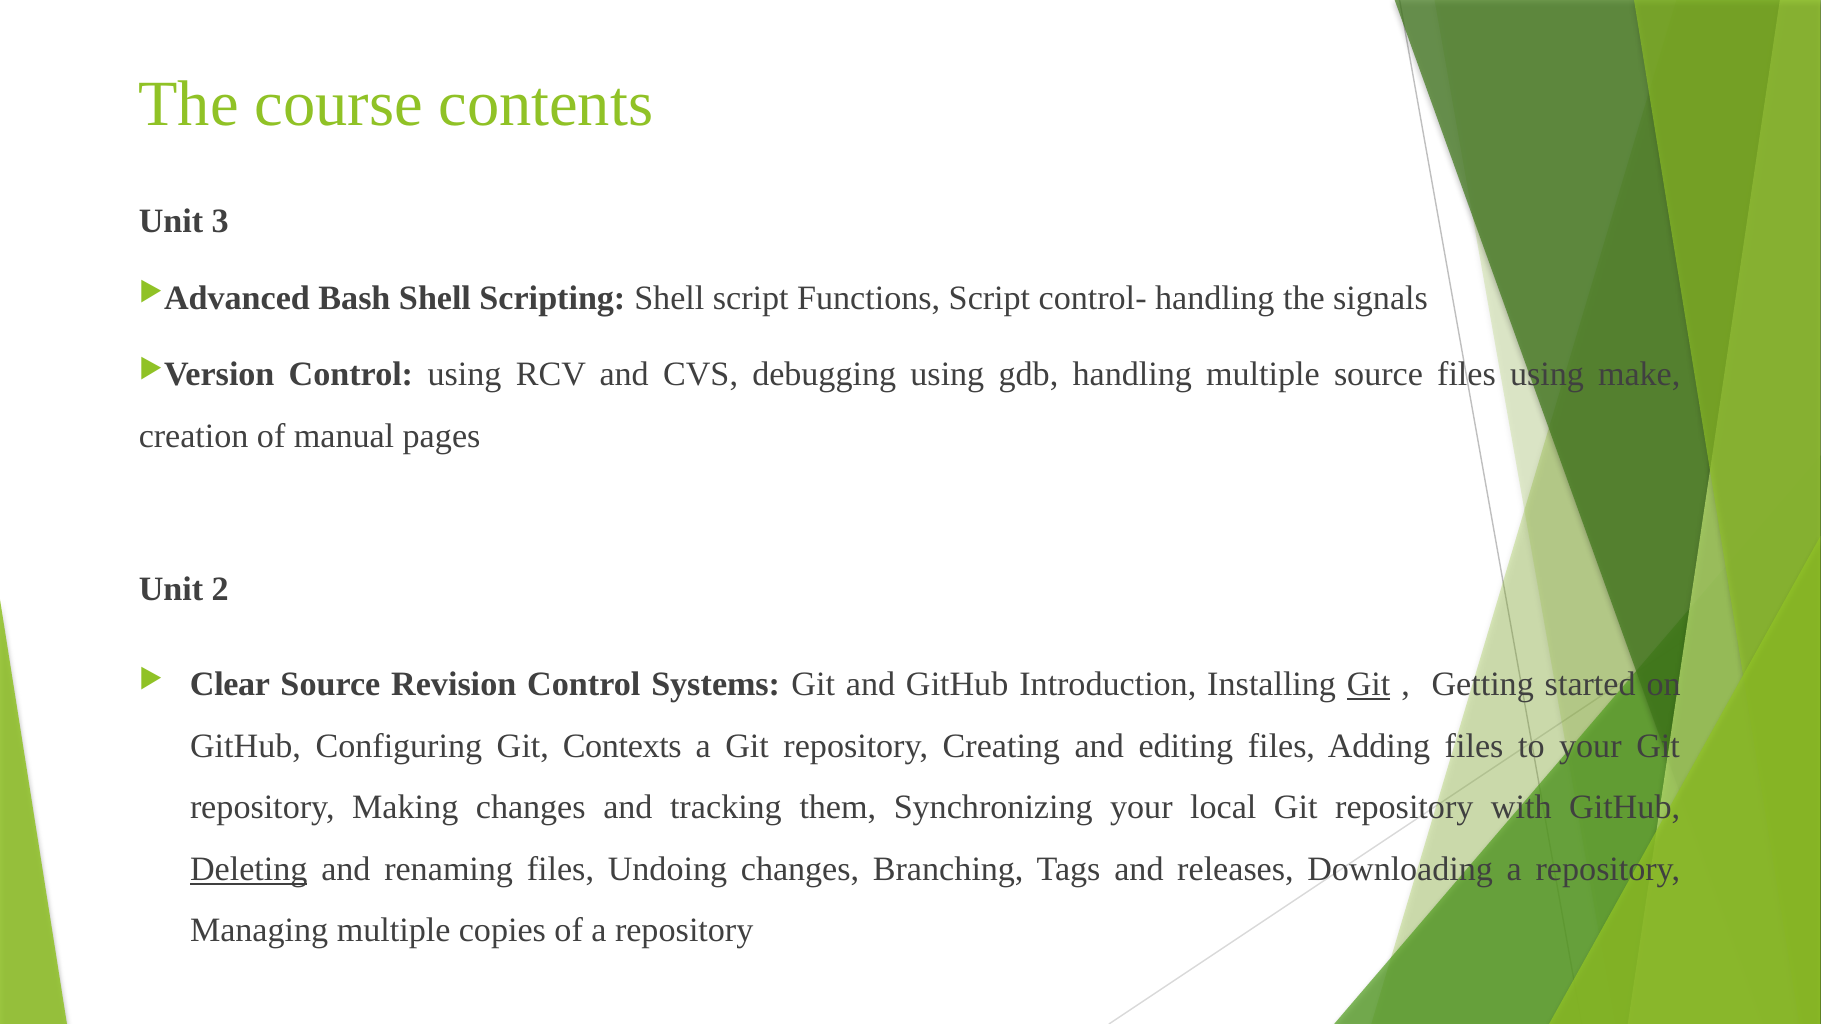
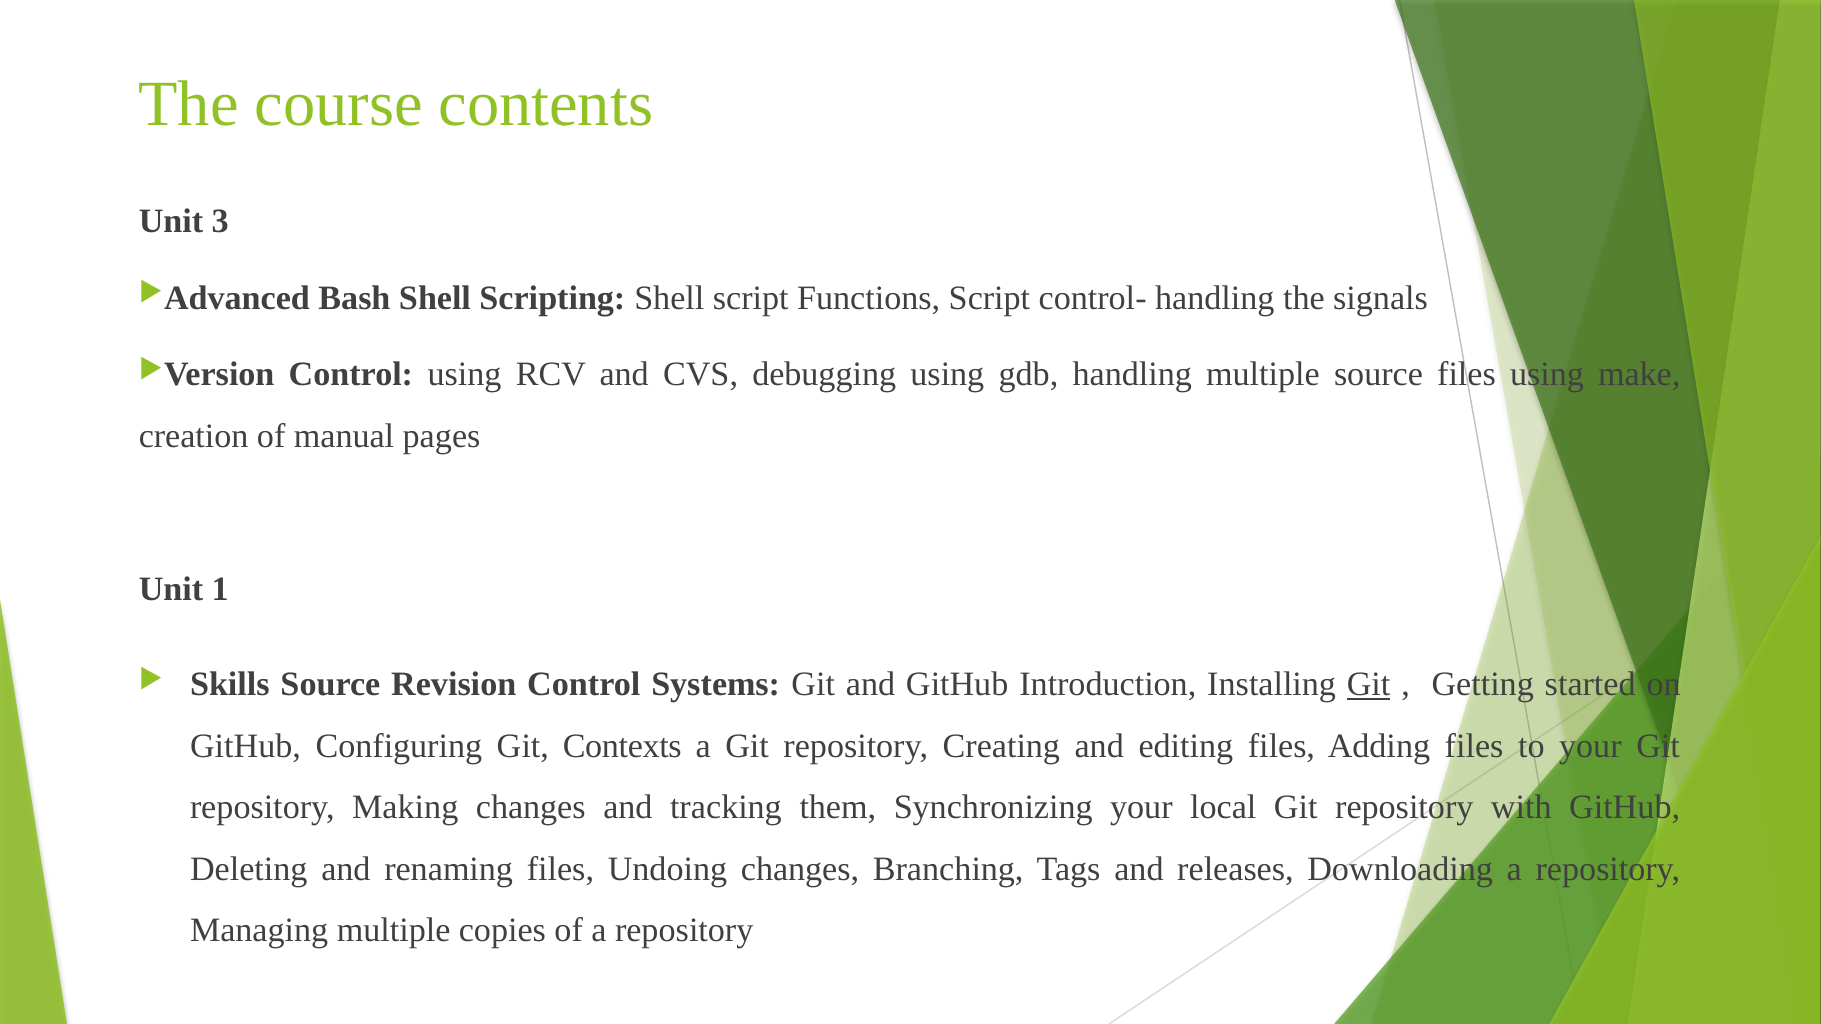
2: 2 -> 1 (220, 589)
Clear: Clear -> Skills (230, 685)
Deleting underline: present -> none (249, 869)
